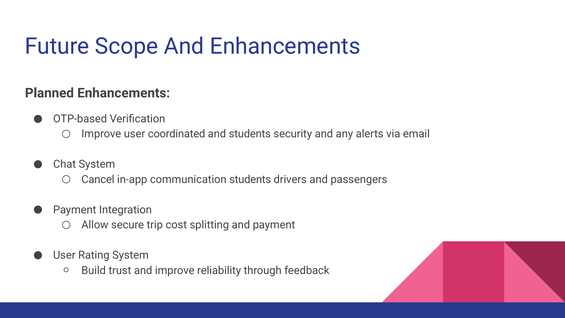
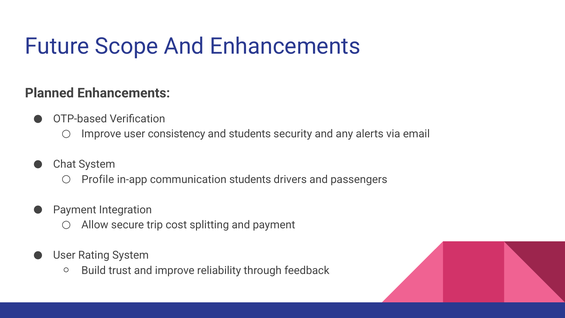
coordinated: coordinated -> consistency (177, 134)
Cancel: Cancel -> Profile (98, 179)
